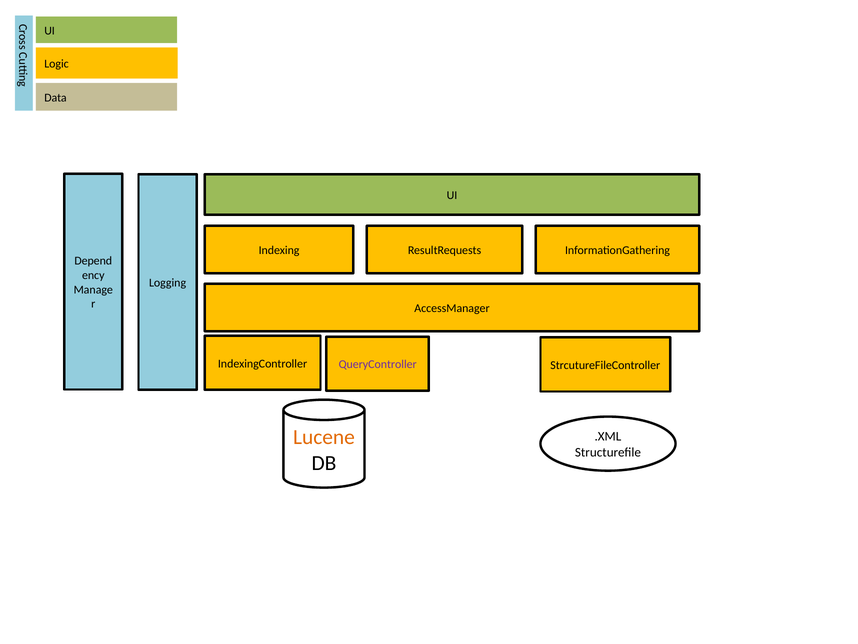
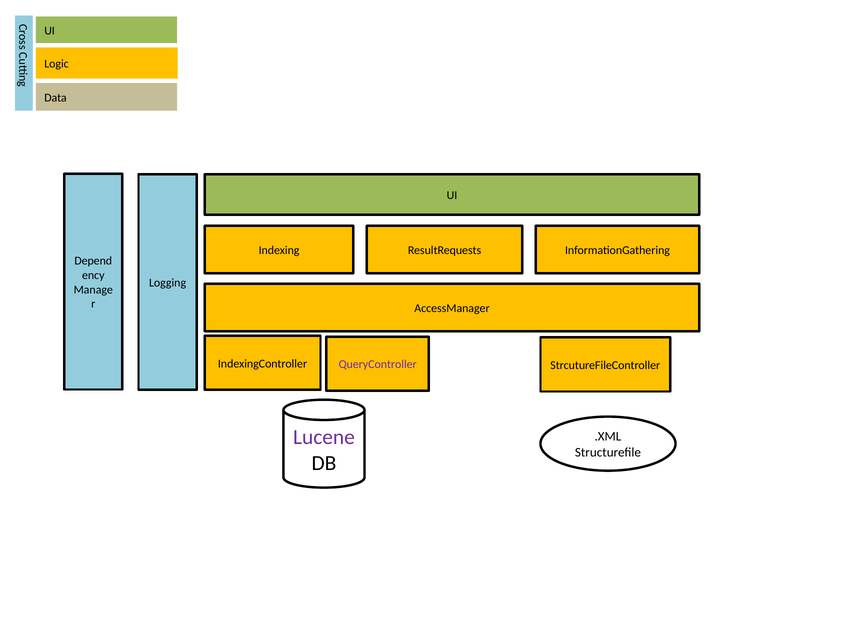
Lucene colour: orange -> purple (324, 437)
